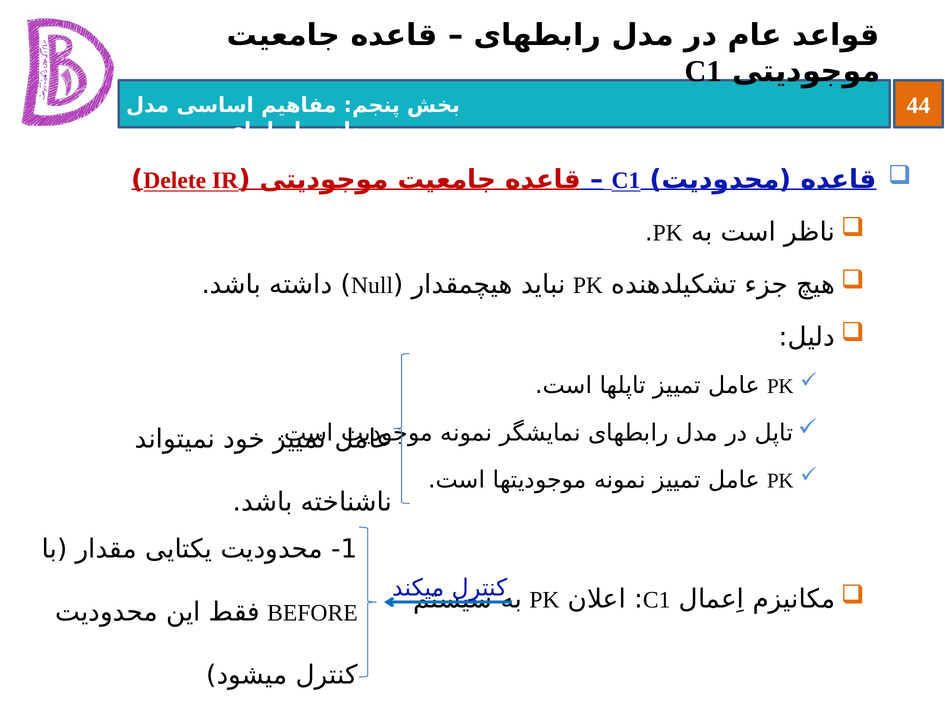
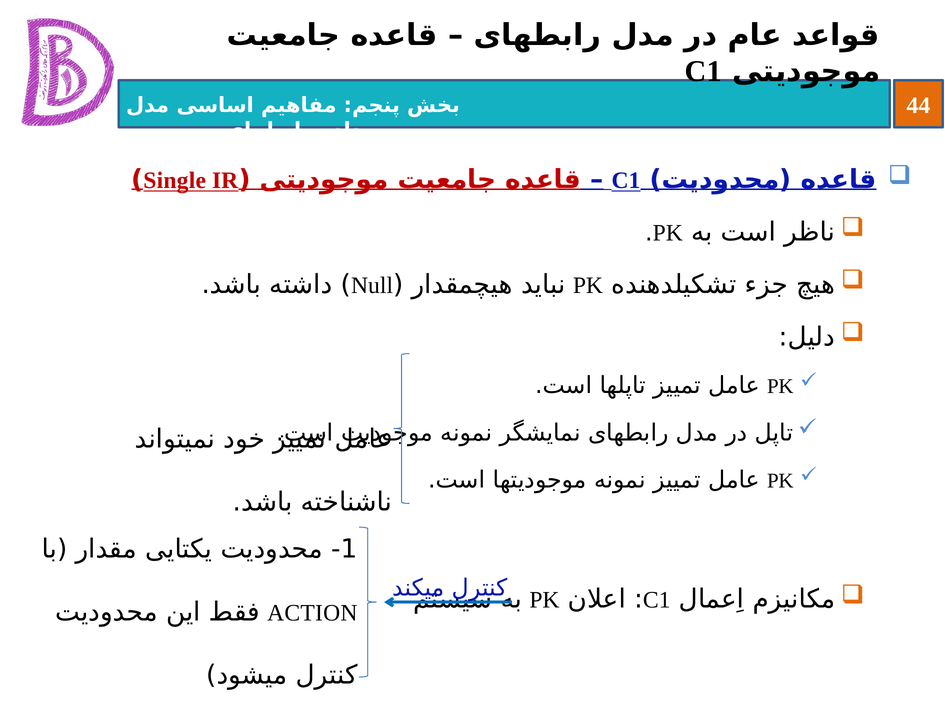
Delete: Delete -> Single (175, 181)
BEFORE: BEFORE -> ACTION (312, 614)
